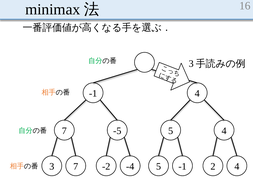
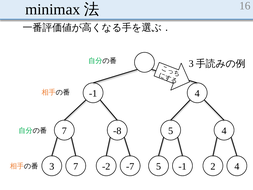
-5: -5 -> -8 (117, 131)
-4: -4 -> -7 (130, 166)
